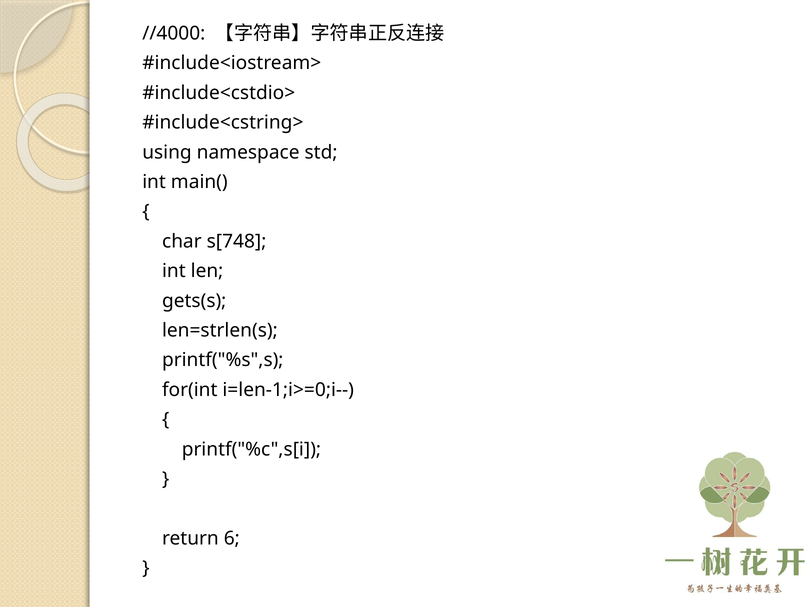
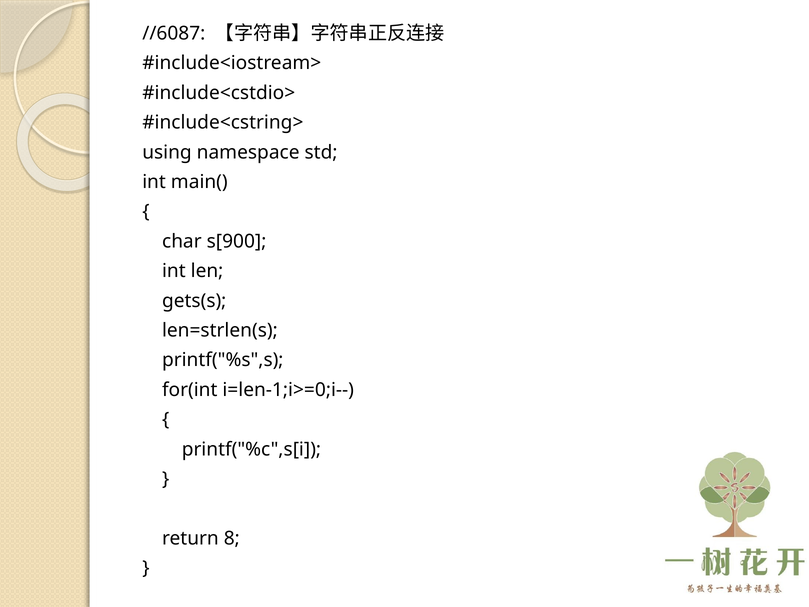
//4000: //4000 -> //6087 (174, 33)
s[748: s[748 -> s[900 (237, 241)
6: 6 -> 8 (232, 538)
